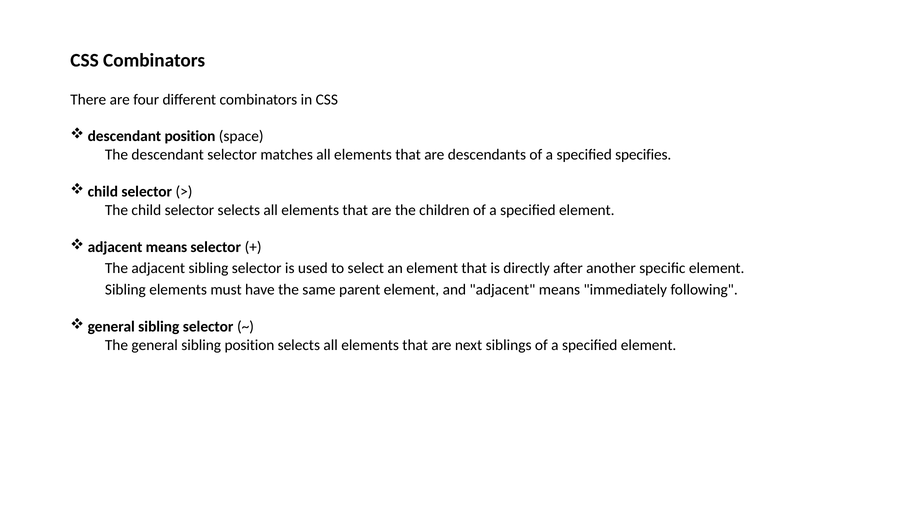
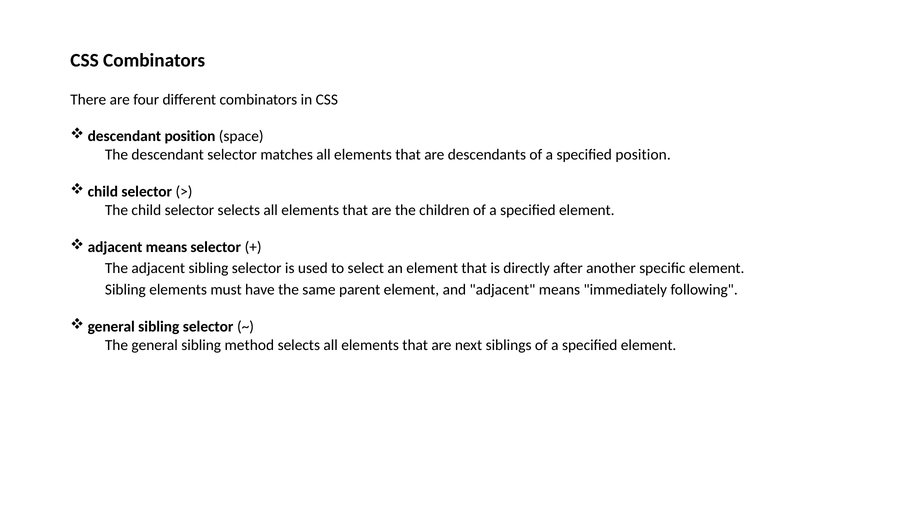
specified specifies: specifies -> position (643, 155)
sibling position: position -> method (249, 345)
